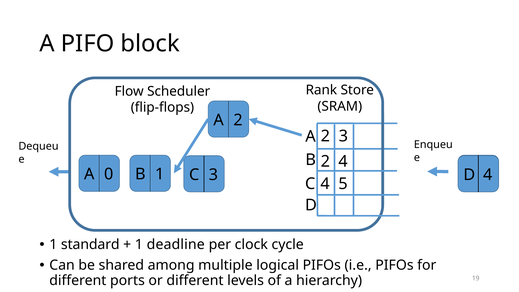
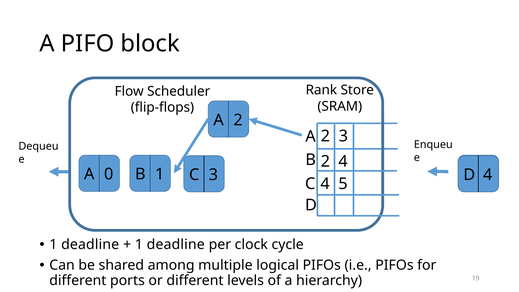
standard: standard -> deadline (90, 245)
